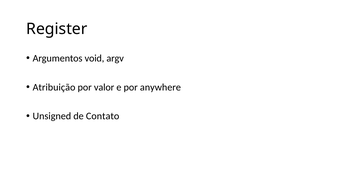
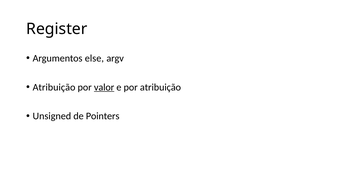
void: void -> else (94, 58)
valor underline: none -> present (104, 87)
por anywhere: anywhere -> atribuição (160, 87)
Contato: Contato -> Pointers (103, 116)
